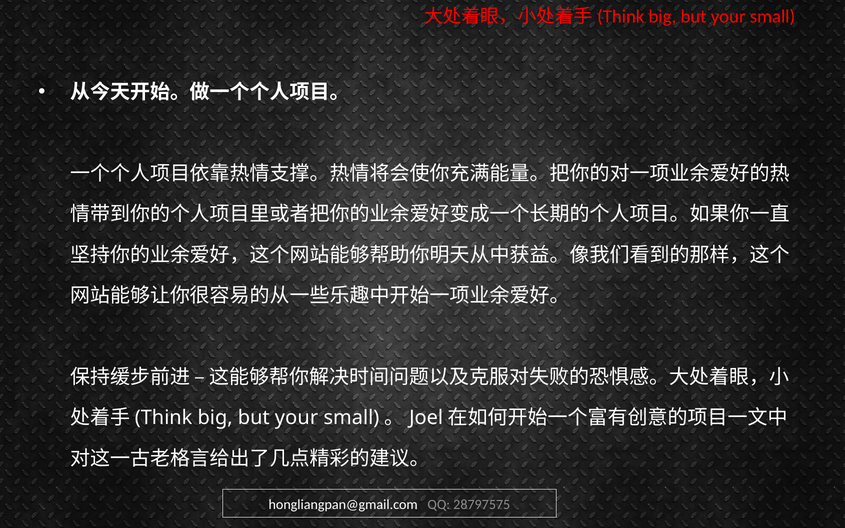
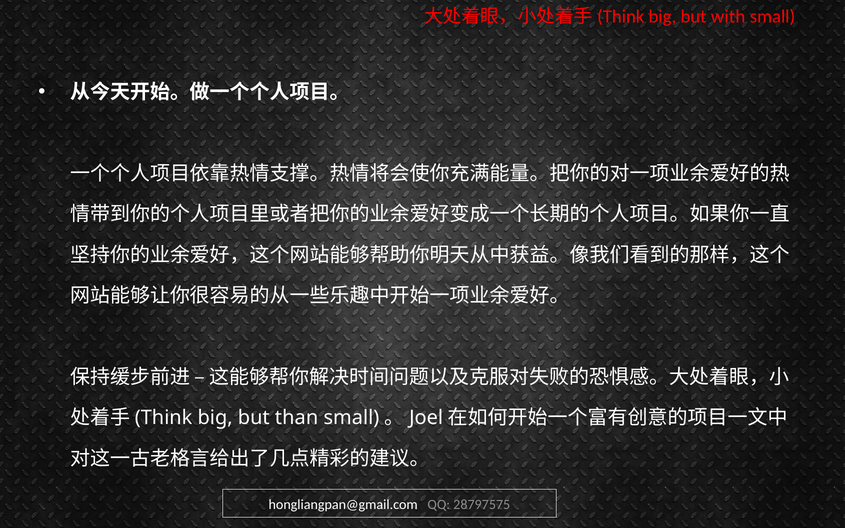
your: your -> with (728, 17)
your: your -> than (297, 418)
